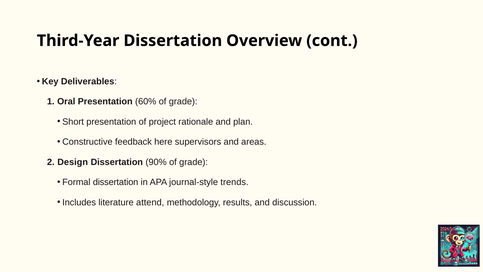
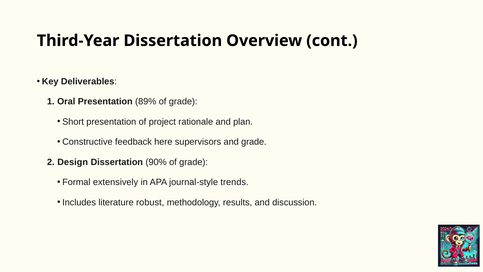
60%: 60% -> 89% (146, 102)
and areas: areas -> grade (254, 142)
Formal dissertation: dissertation -> extensively (116, 182)
attend: attend -> robust (150, 202)
